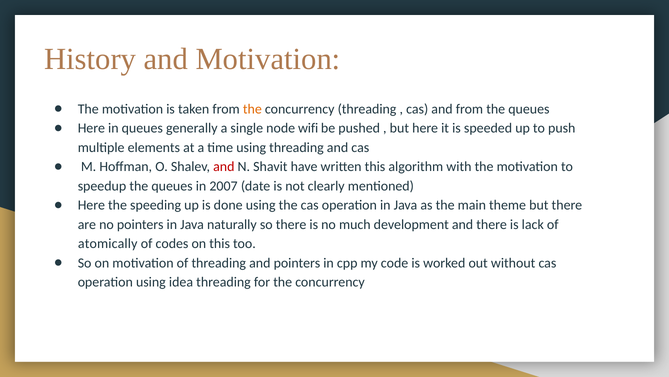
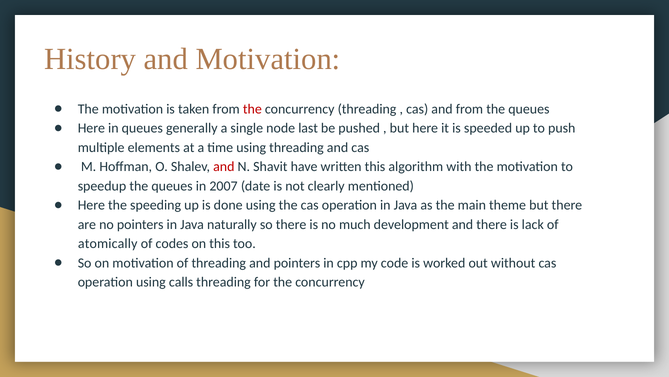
the colour: orange -> red (252, 109)
wifi: wifi -> last (308, 128)
idea: idea -> calls (181, 282)
